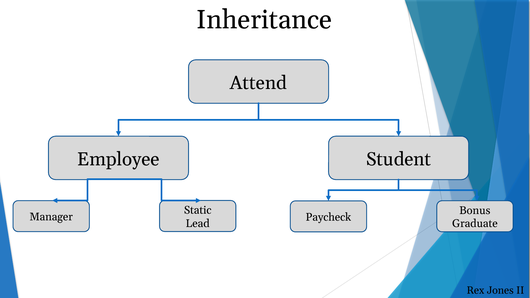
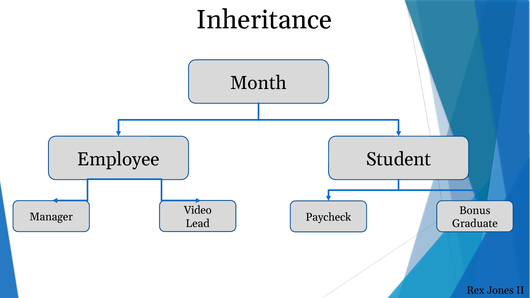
Attend: Attend -> Month (258, 83)
Static: Static -> Video (198, 210)
